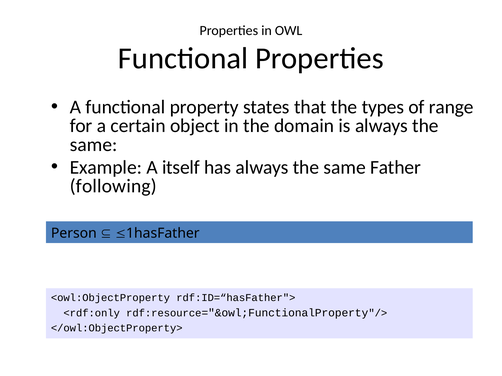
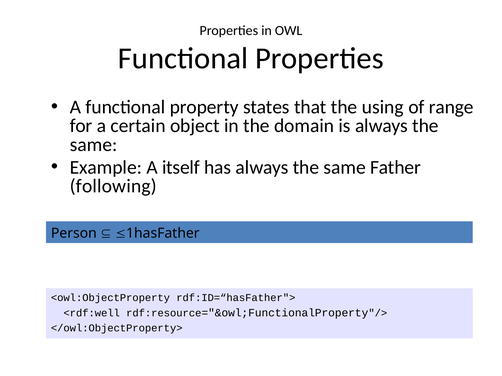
types: types -> using (383, 107)
<rdf:only: <rdf:only -> <rdf:well (92, 314)
